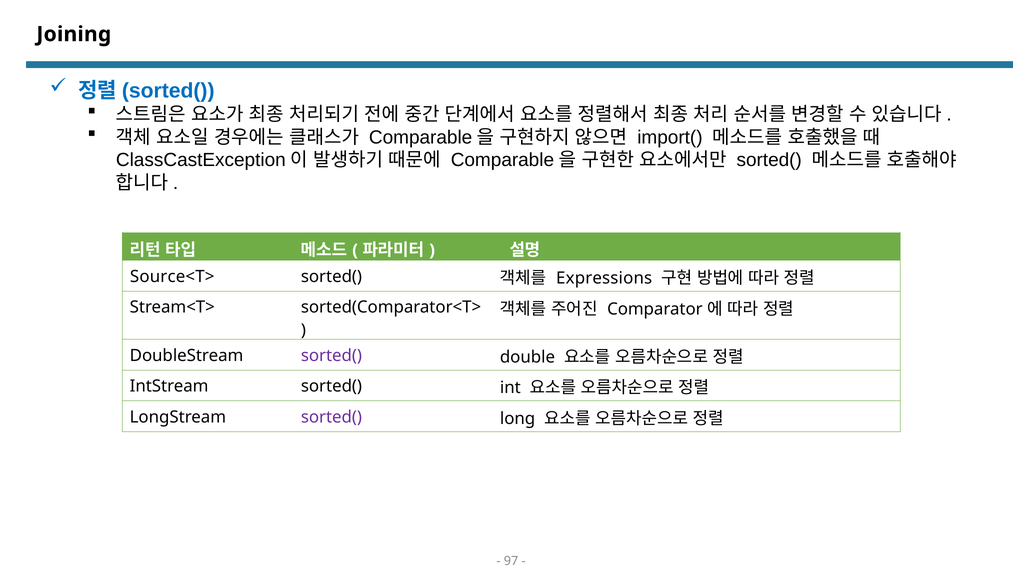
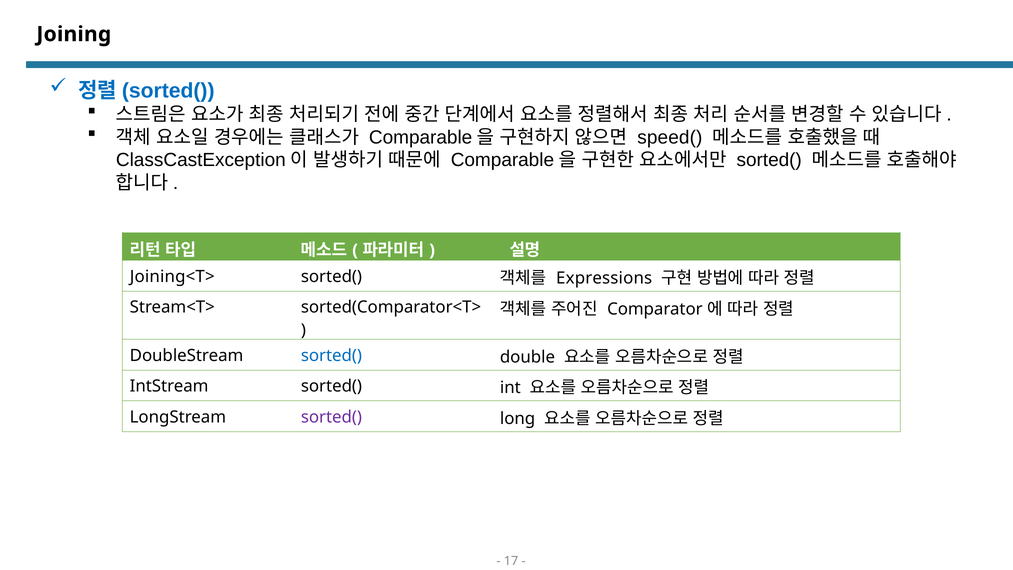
import(: import( -> speed( (670, 137)
Source<T>: Source<T> -> Joining<T> (172, 276)
sorted( colour: purple -> blue (331, 355)
97: 97 -> 17 (511, 561)
